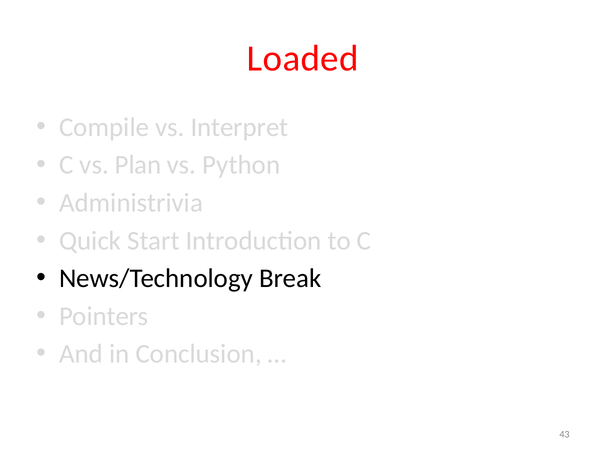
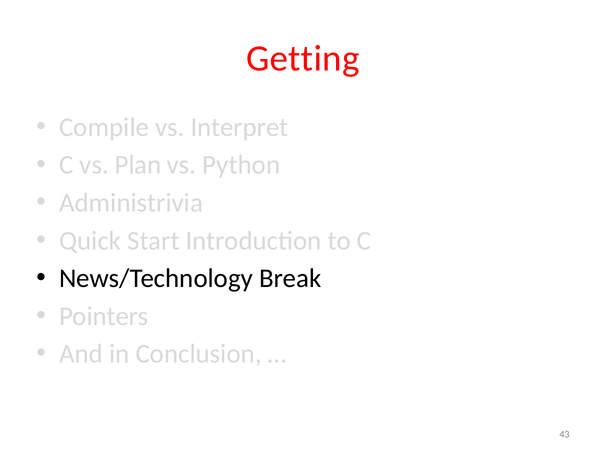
Loaded: Loaded -> Getting (303, 59)
